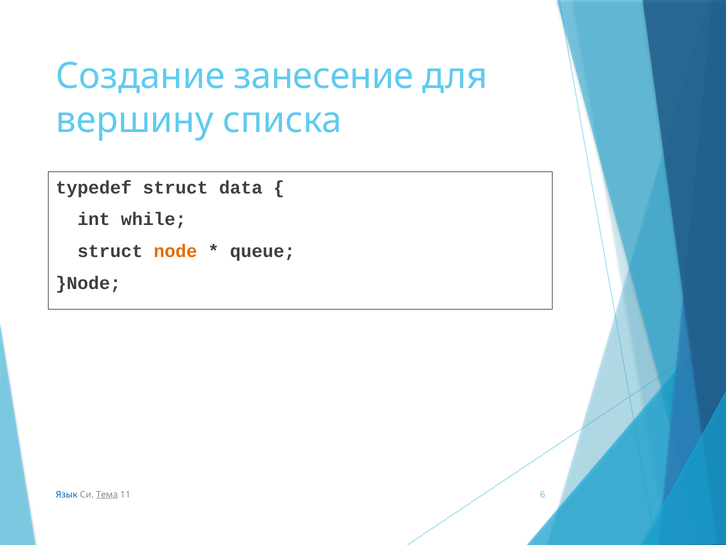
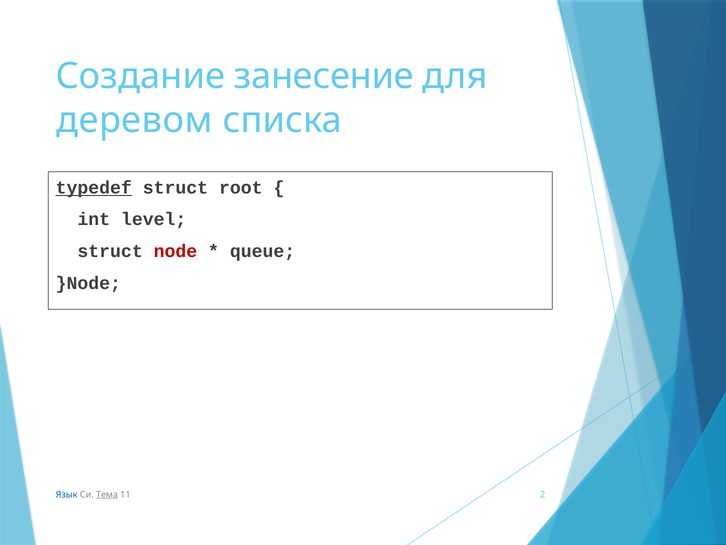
вершину: вершину -> деревом (134, 120)
typedef underline: none -> present (94, 187)
data: data -> root (241, 187)
while: while -> level (154, 219)
node colour: orange -> red (175, 251)
6: 6 -> 2 (543, 494)
